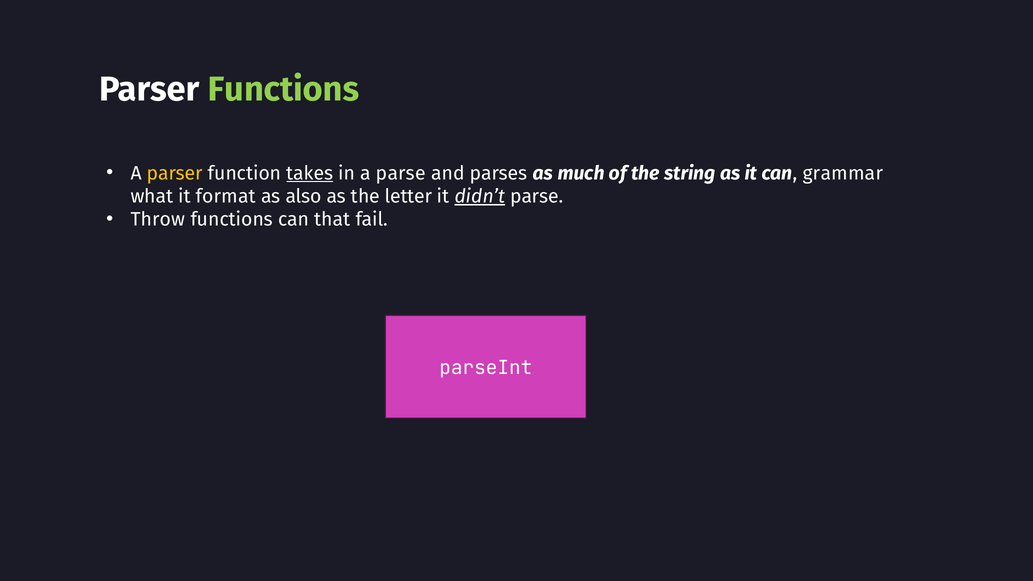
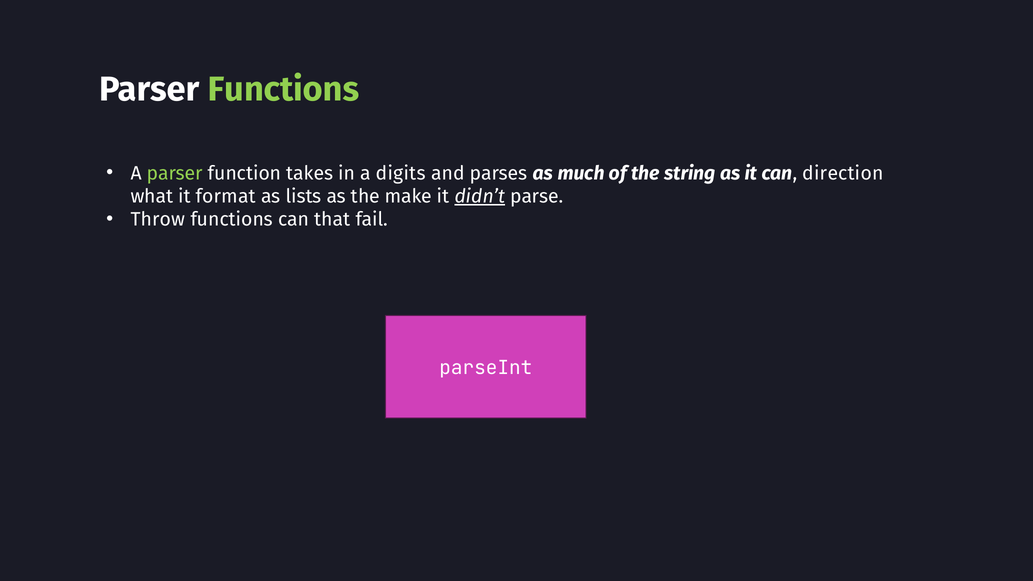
parser colour: yellow -> light green (175, 173)
takes underline: present -> none (310, 173)
a parse: parse -> digits (401, 173)
grammar: grammar -> direction (843, 173)
also: also -> lists (304, 196)
letter: letter -> make (408, 196)
